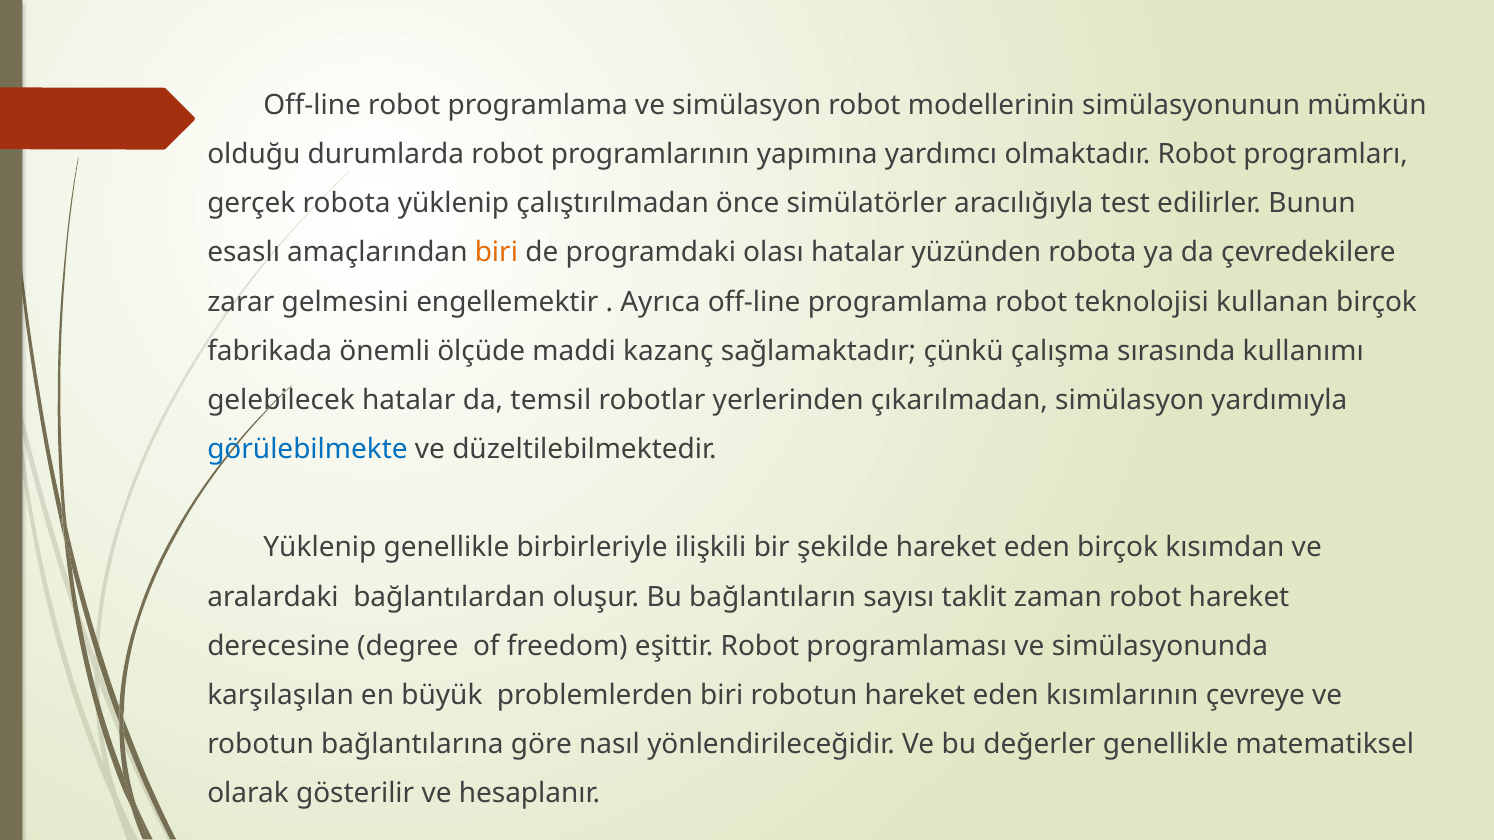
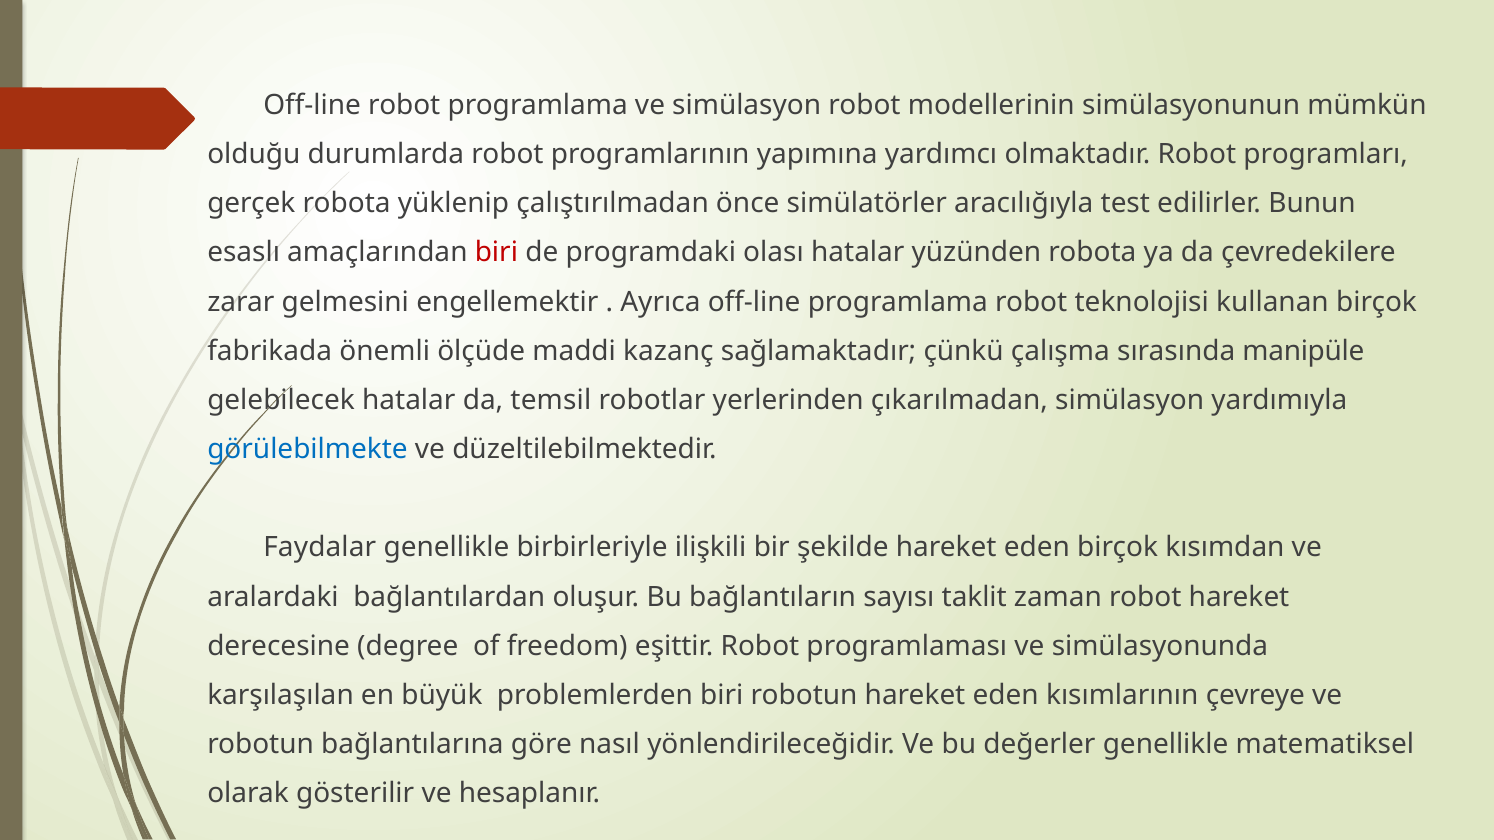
biri colour: orange -> red (496, 253)
kullanımı: kullanımı -> manipüle (1303, 351)
Yüklenip: Yüklenip -> Faydalar (320, 548)
